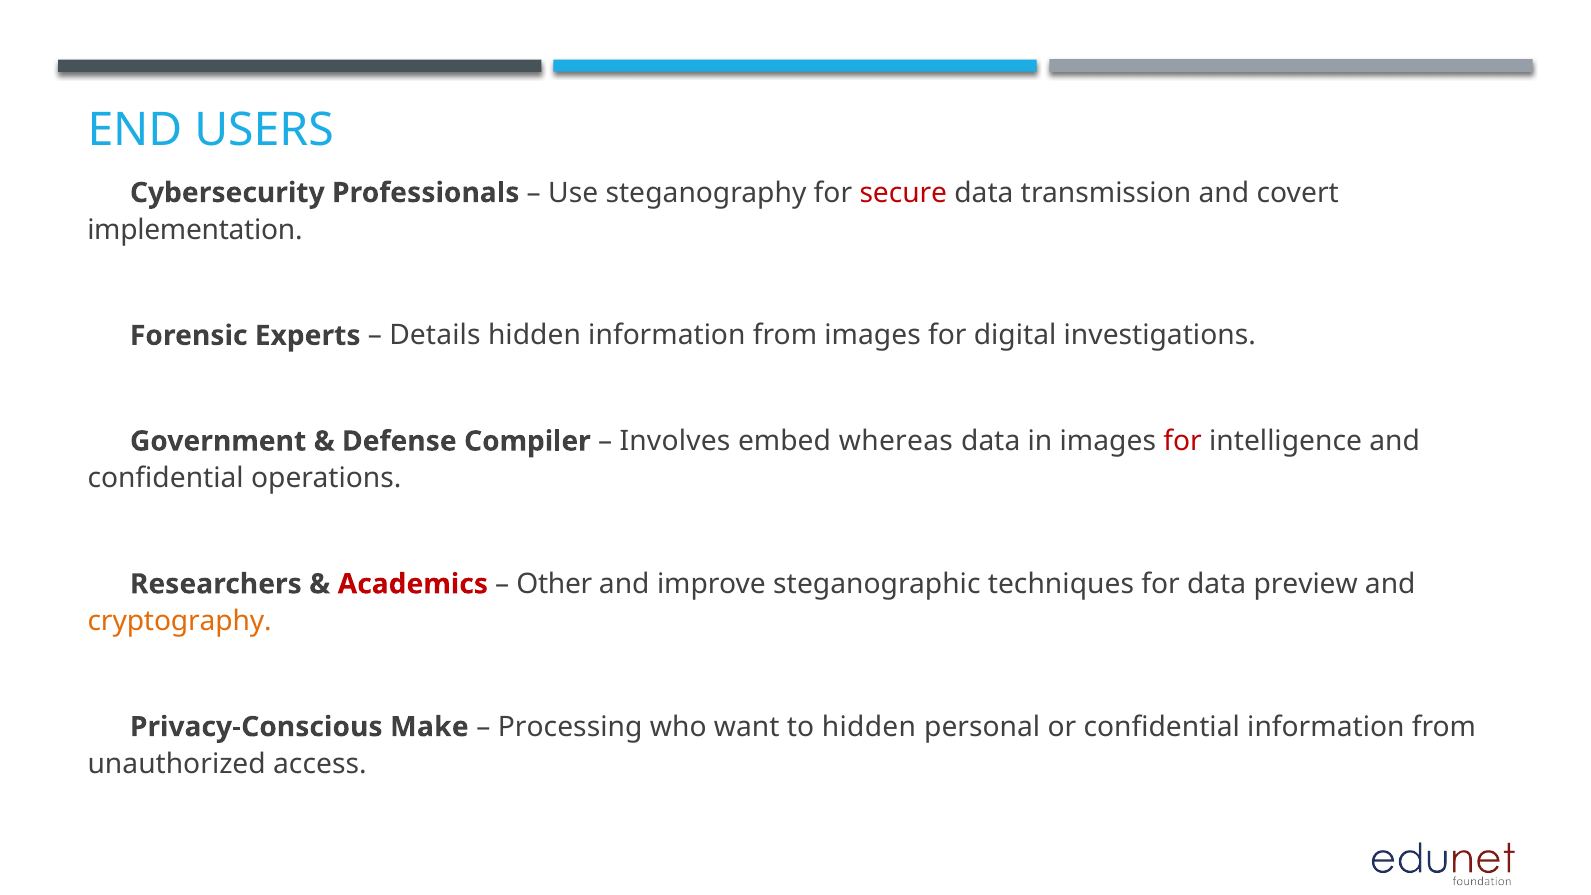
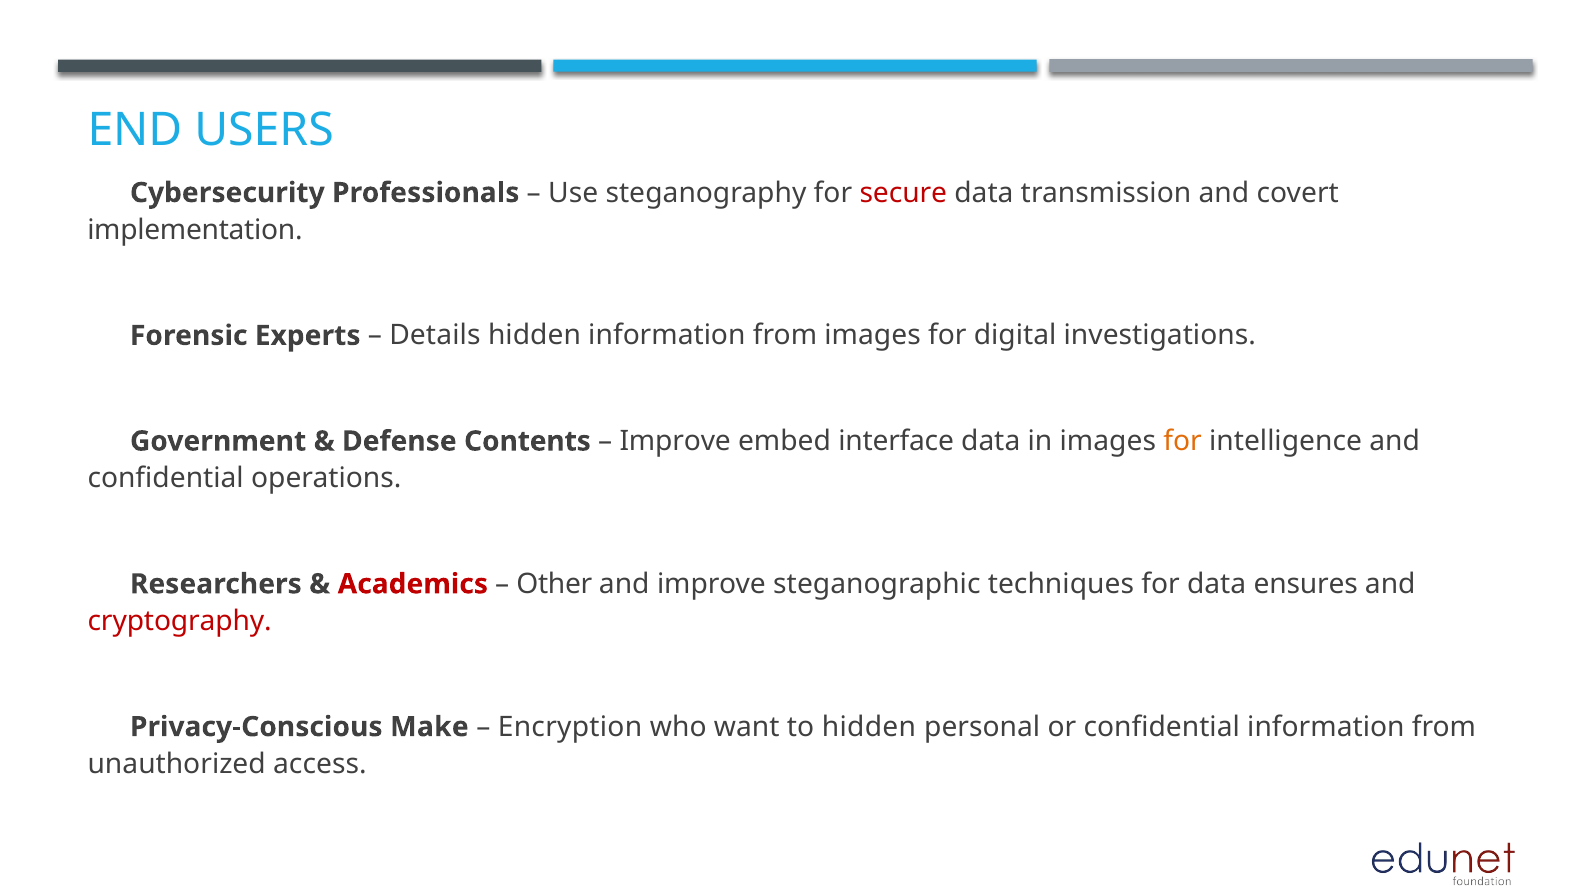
Compiler: Compiler -> Contents (527, 441)
Involves: Involves -> Improve (675, 441)
whereas: whereas -> interface (896, 441)
for colour: red -> orange (1183, 441)
preview: preview -> ensures (1306, 584)
cryptography colour: orange -> red (180, 621)
Processing: Processing -> Encryption (570, 727)
